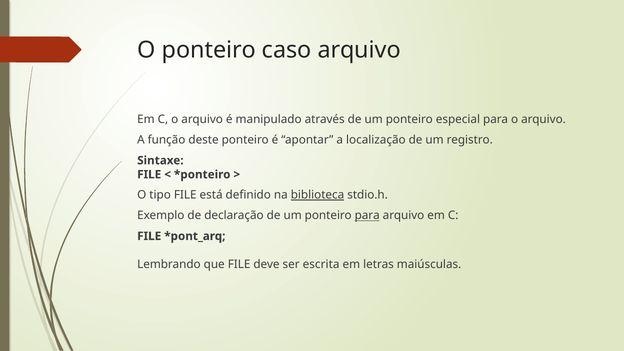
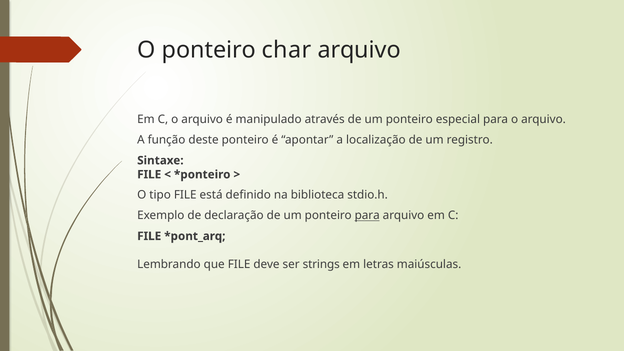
caso: caso -> char (287, 50)
biblioteca underline: present -> none (318, 195)
escrita: escrita -> strings (321, 264)
